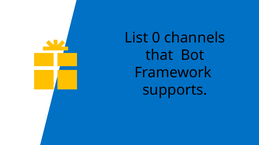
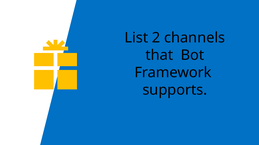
0: 0 -> 2 (156, 38)
